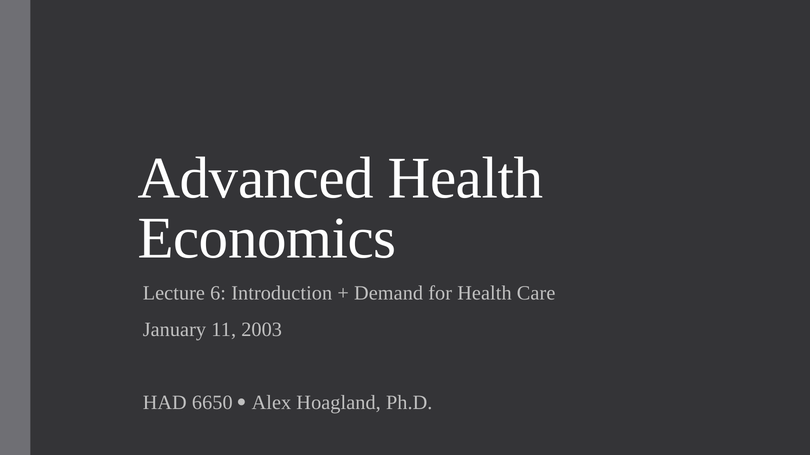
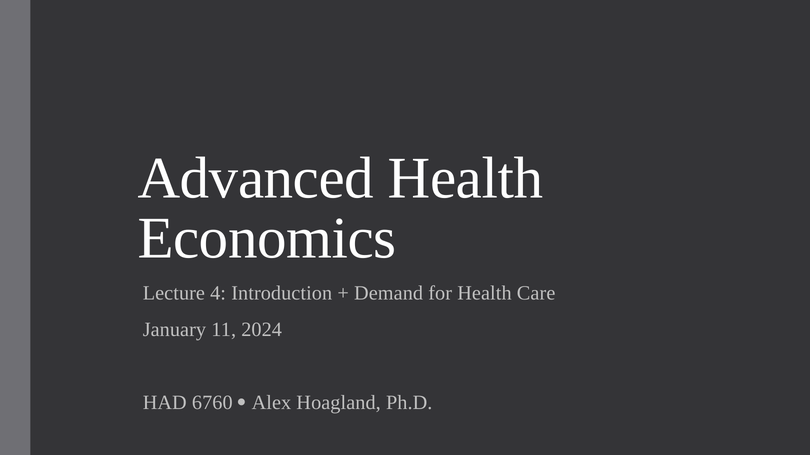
6: 6 -> 4 (218, 293)
2003: 2003 -> 2024 (262, 330)
6650: 6650 -> 6760 (212, 403)
